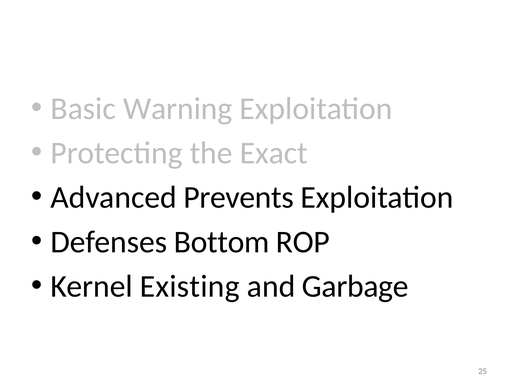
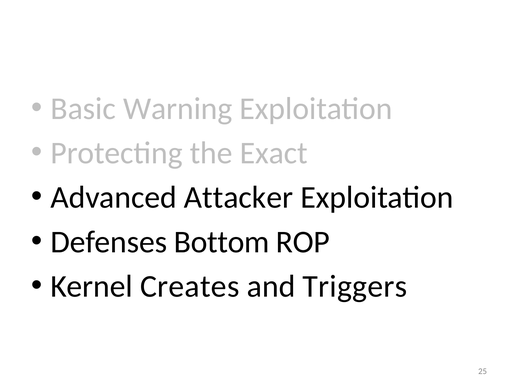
Prevents: Prevents -> Attacker (239, 197)
Existing: Existing -> Creates (190, 286)
Garbage: Garbage -> Triggers (355, 286)
